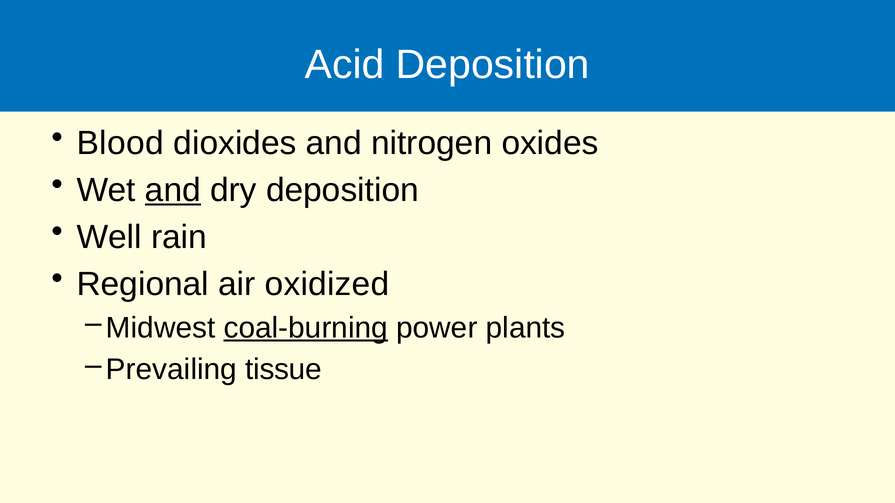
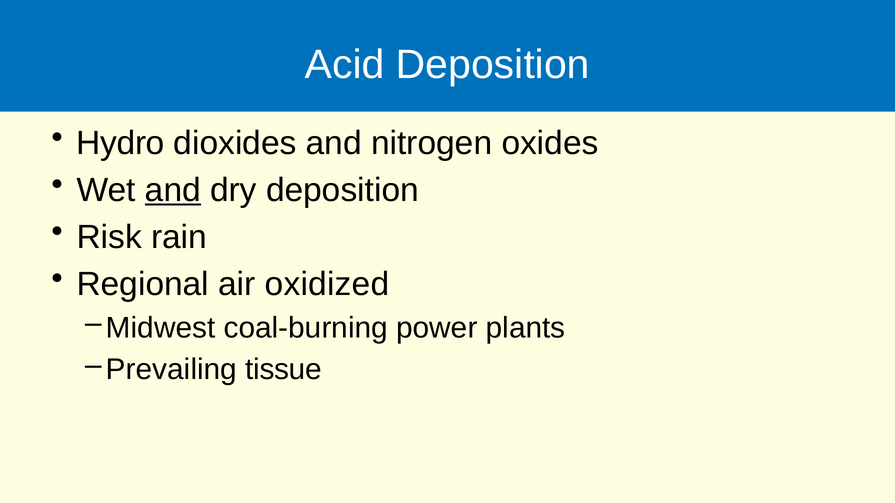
Blood: Blood -> Hydro (121, 143)
Well: Well -> Risk (109, 237)
coal-burning underline: present -> none (306, 328)
